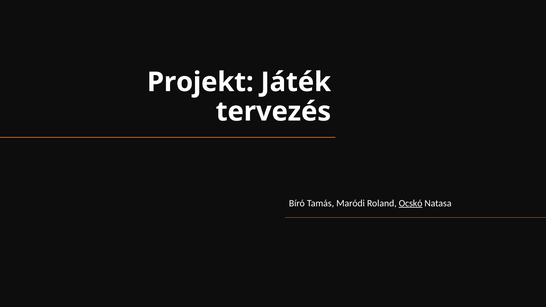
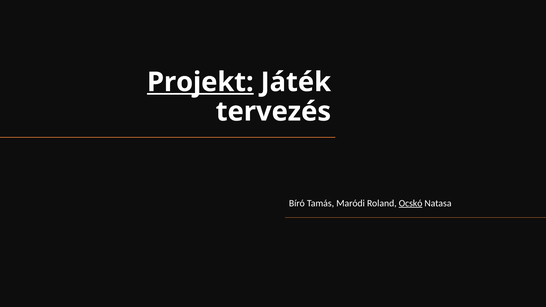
Projekt underline: none -> present (200, 82)
